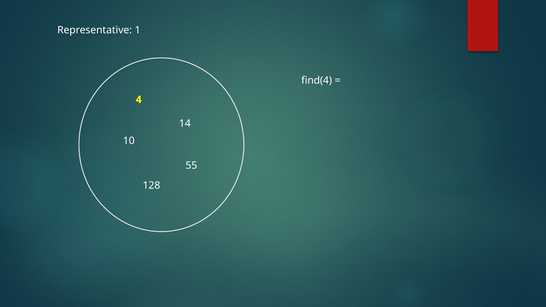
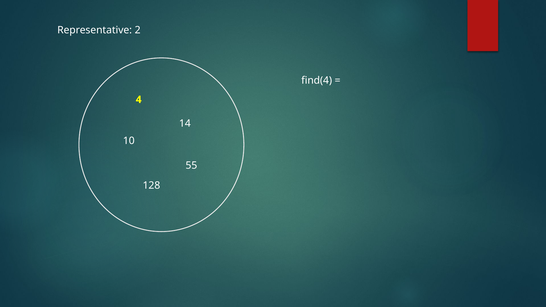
1: 1 -> 2 (138, 30)
